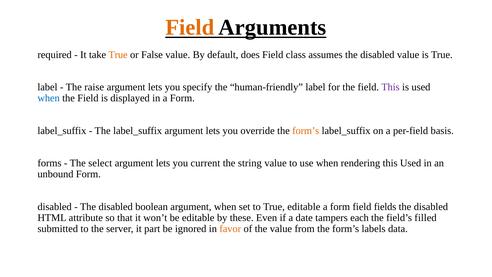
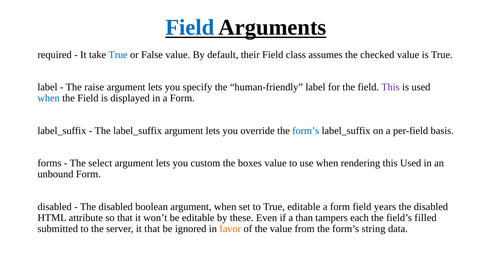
Field colour: orange -> blue (190, 27)
True colour: orange -> blue (118, 55)
does: does -> their (250, 55)
assumes the disabled: disabled -> checked (377, 55)
form’s colour: orange -> blue (306, 131)
current: current -> custom (205, 163)
string: string -> boxes (250, 163)
fields: fields -> years (385, 206)
date: date -> than (304, 218)
it part: part -> that (152, 229)
labels: labels -> string (374, 229)
